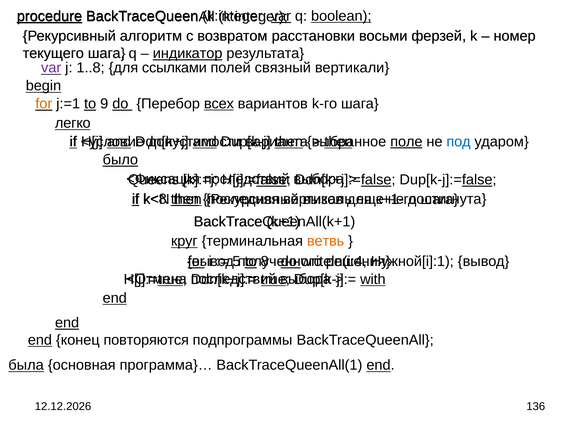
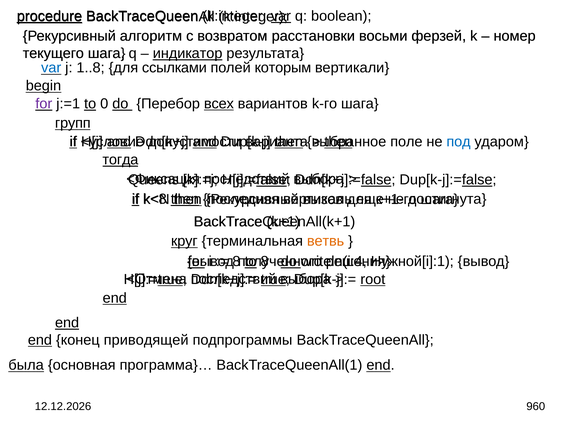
boolean underline: present -> none (341, 16)
var colour: purple -> blue (51, 68)
связный: связный -> которым (283, 68)
for colour: orange -> purple (44, 104)
9: 9 -> 0 (104, 104)
легко: легко -> групп (73, 123)
поле underline: present -> none (406, 142)
было: было -> тогда (120, 160)
5: 5 -> 8 (236, 261)
with: with -> root (373, 279)
повторяются: повторяются -> приводящей (146, 340)
136: 136 -> 960 (536, 407)
